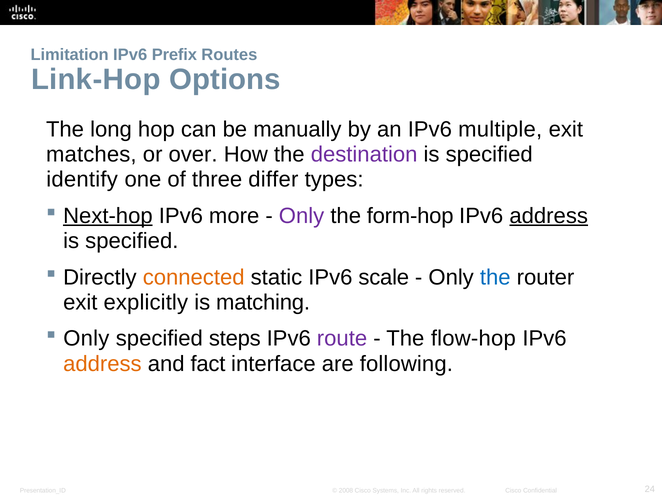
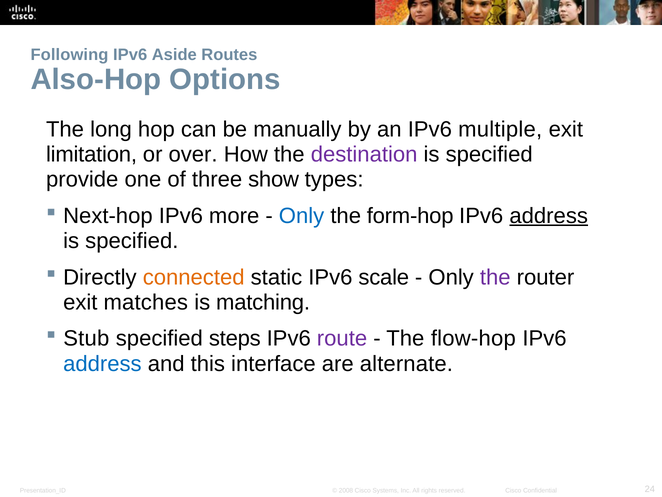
Limitation: Limitation -> Following (69, 55)
Prefix: Prefix -> Aside (174, 55)
Link-Hop: Link-Hop -> Also-Hop (96, 80)
matches: matches -> limitation (92, 154)
identify: identify -> provide (82, 179)
differ: differ -> show (274, 179)
Next-hop underline: present -> none (108, 216)
Only colour: purple -> blue (302, 216)
the colour: blue -> purple (495, 277)
explicitly: explicitly -> matches (146, 302)
Only: Only -> Stub (86, 338)
address colour: orange -> blue (102, 363)
fact: fact -> this (208, 363)
following: following -> alternate (406, 363)
